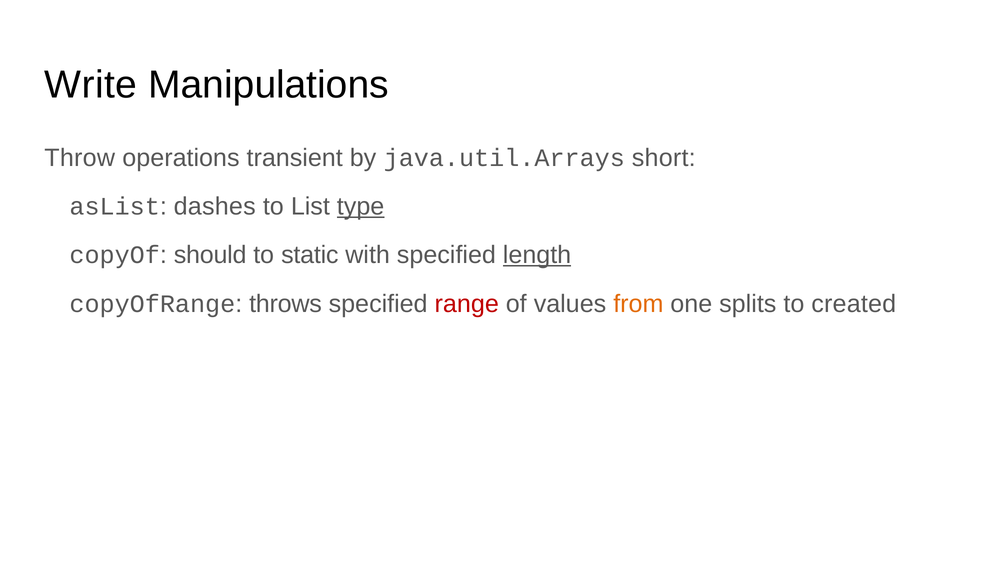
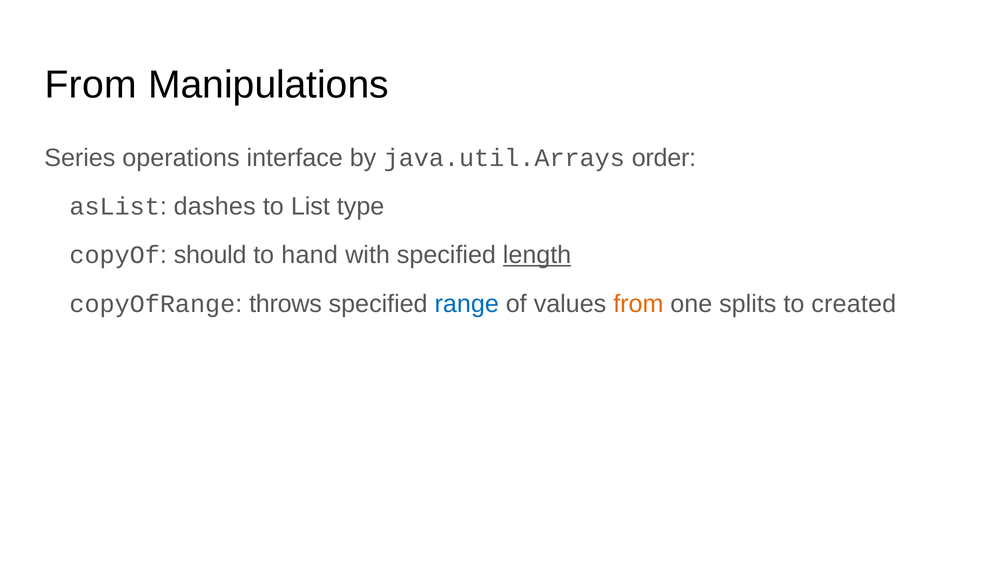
Write: Write -> From (91, 85)
Throw: Throw -> Series (80, 158)
transient: transient -> interface (295, 158)
short: short -> order (664, 158)
type underline: present -> none (361, 207)
static: static -> hand (310, 255)
range colour: red -> blue (467, 304)
